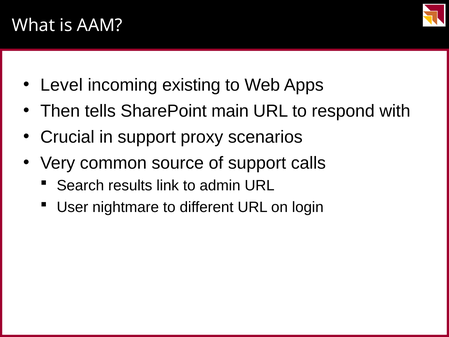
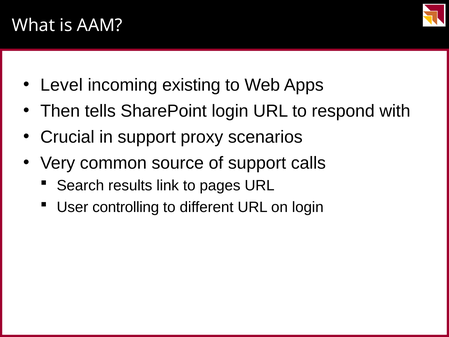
SharePoint main: main -> login (230, 111)
admin: admin -> pages (220, 185)
nightmare: nightmare -> controlling (126, 207)
